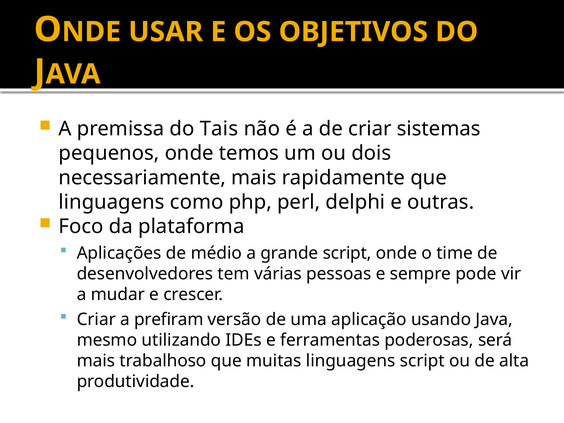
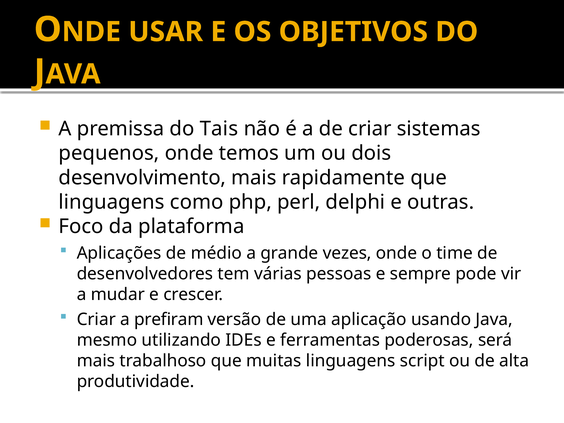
necessariamente: necessariamente -> desenvolvimento (142, 178)
grande script: script -> vezes (347, 253)
